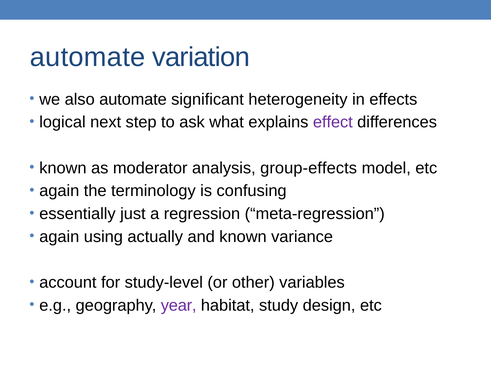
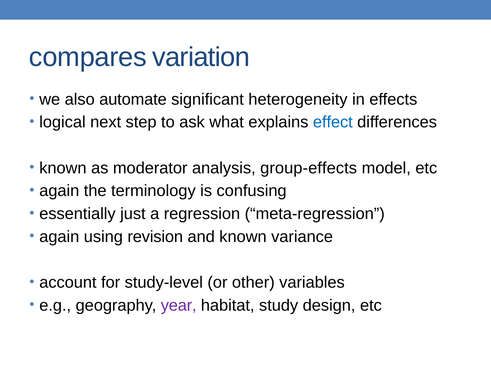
automate: automate -> compares (88, 57)
effect colour: purple -> blue (333, 122)
actually: actually -> revision (155, 237)
